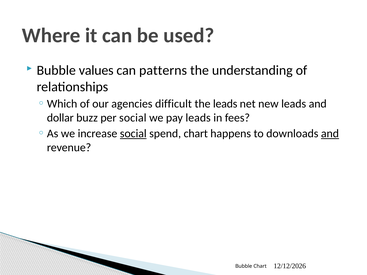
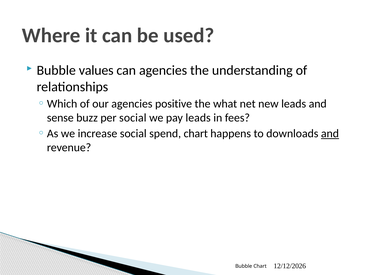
can patterns: patterns -> agencies (163, 70)
difficult: difficult -> positive (174, 104)
the leads: leads -> what (225, 104)
dollar: dollar -> sense (60, 118)
social underline: present -> none (133, 134)
